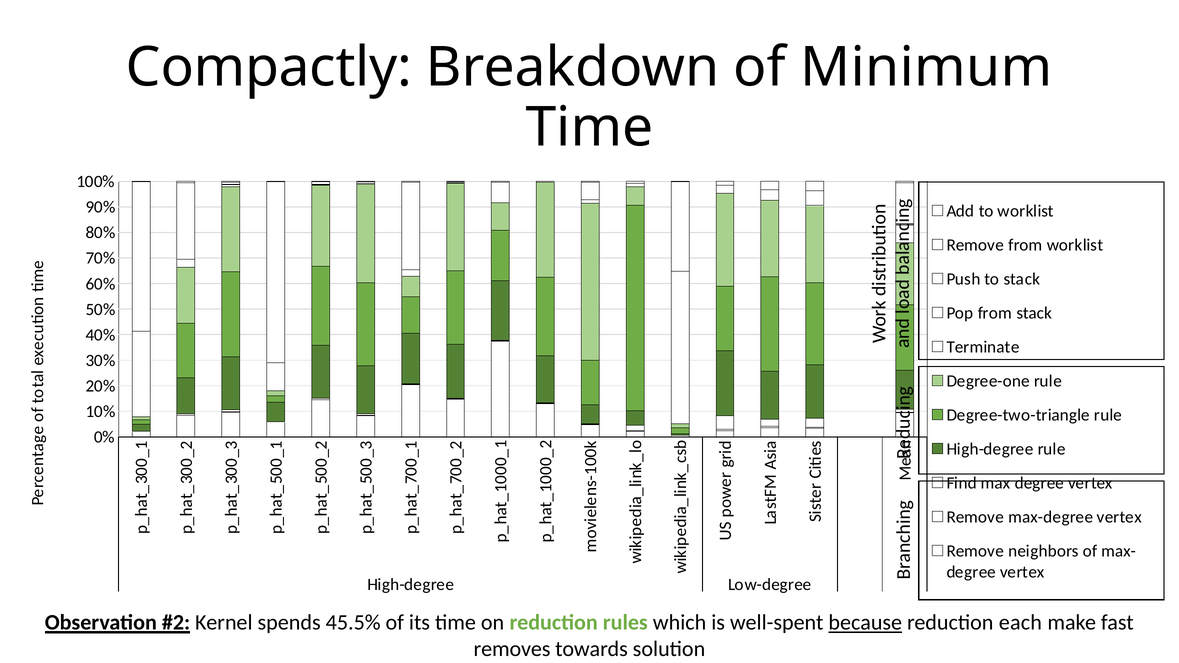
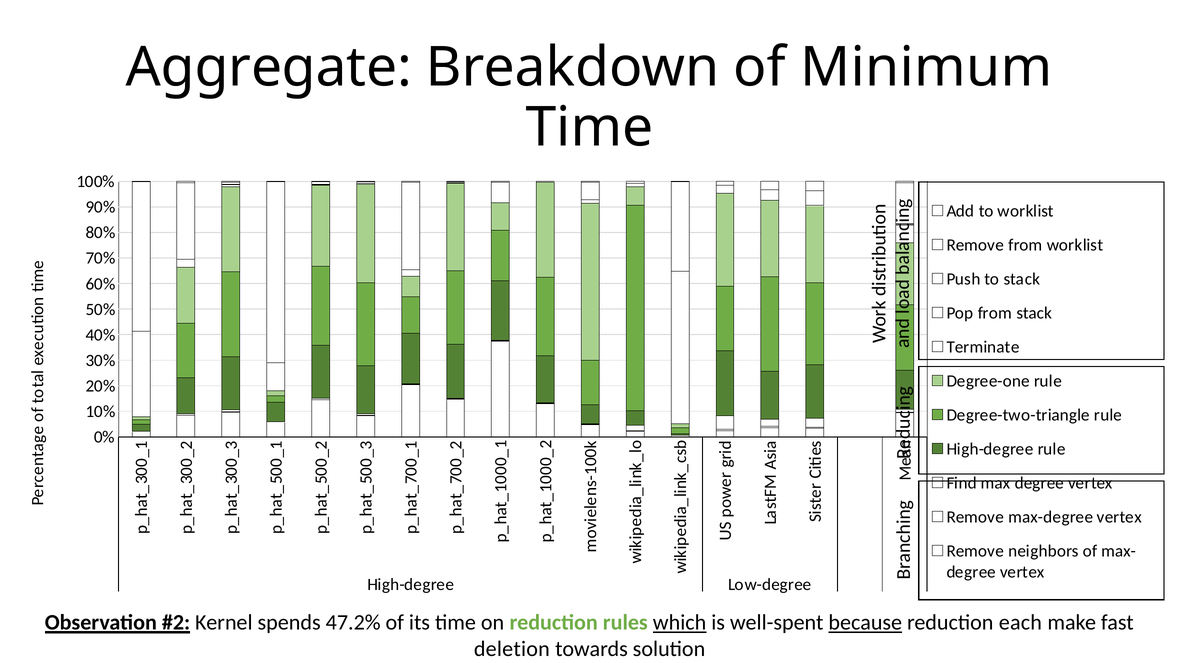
Compactly: Compactly -> Aggregate (269, 68)
45.5%: 45.5% -> 47.2% (353, 623)
which underline: none -> present (680, 623)
removes: removes -> deletion (512, 649)
